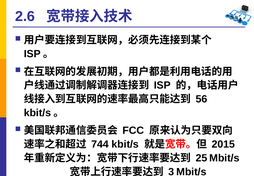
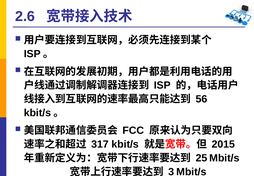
744: 744 -> 317 (100, 144)
